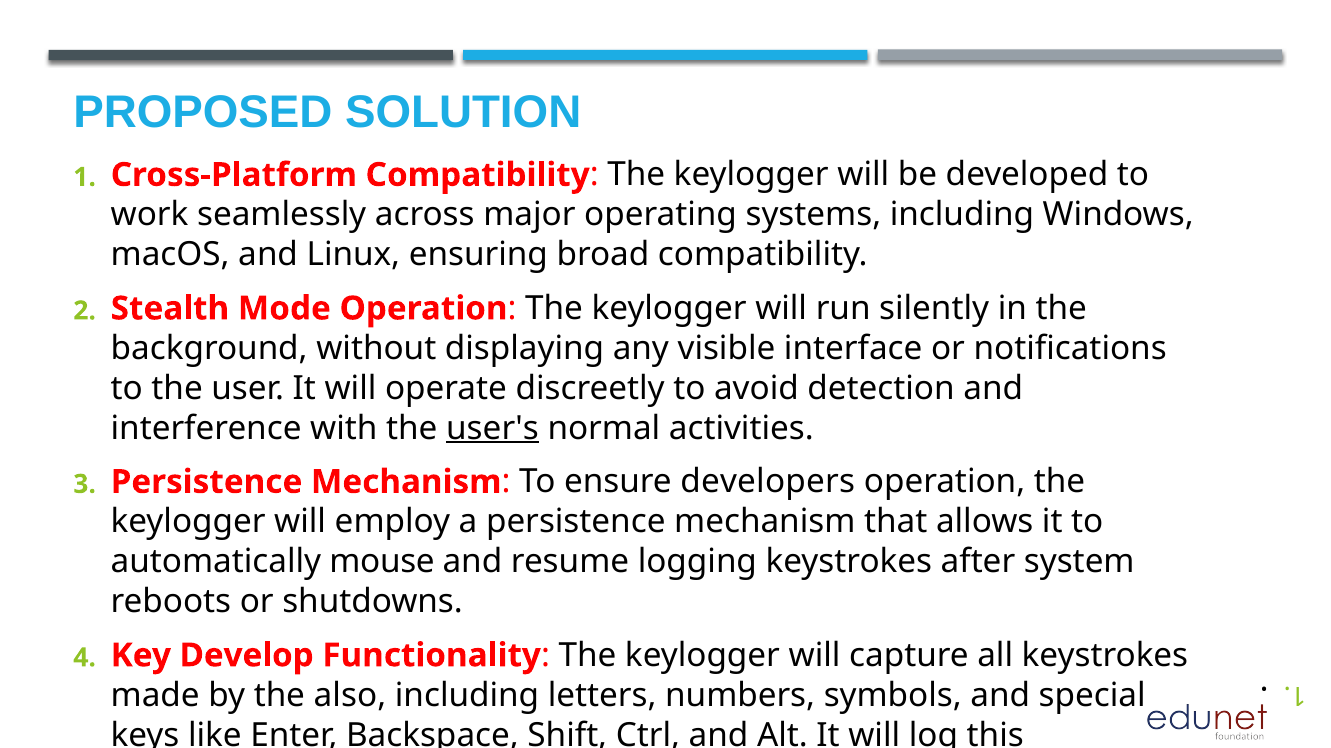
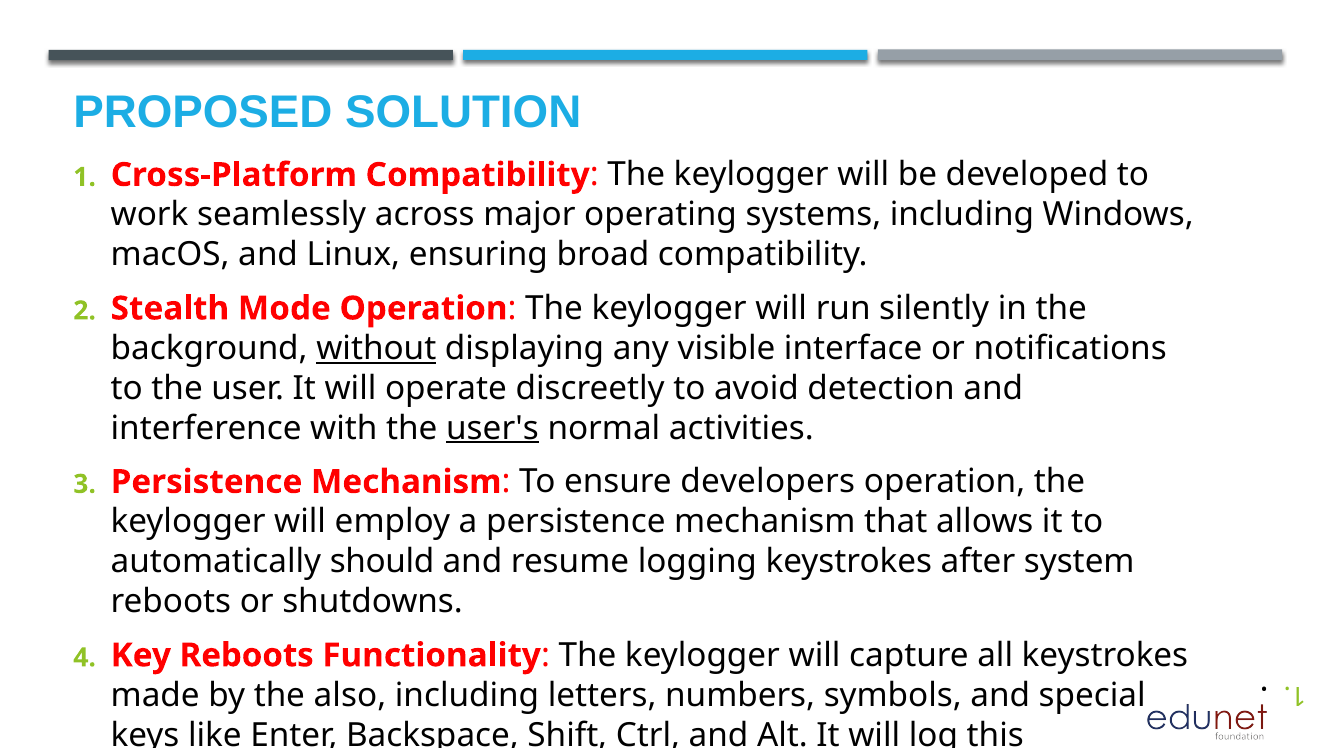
without underline: none -> present (376, 349)
mouse: mouse -> should (382, 562)
Key Develop: Develop -> Reboots (247, 656)
